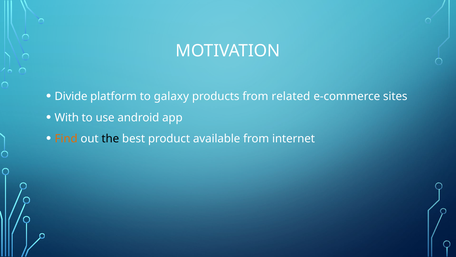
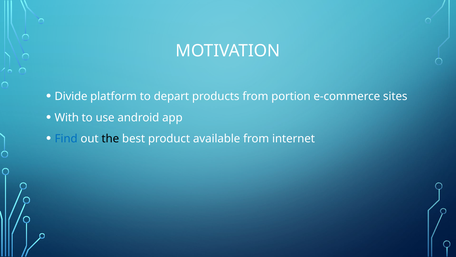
galaxy: galaxy -> depart (171, 96)
related: related -> portion (291, 96)
Find colour: orange -> blue (66, 139)
